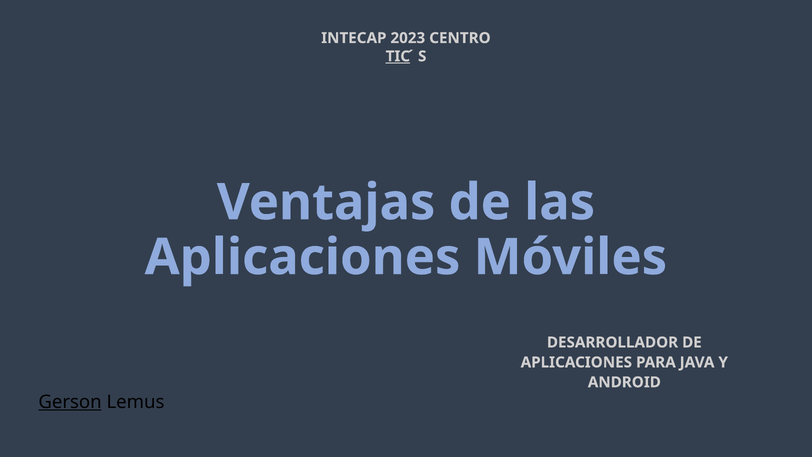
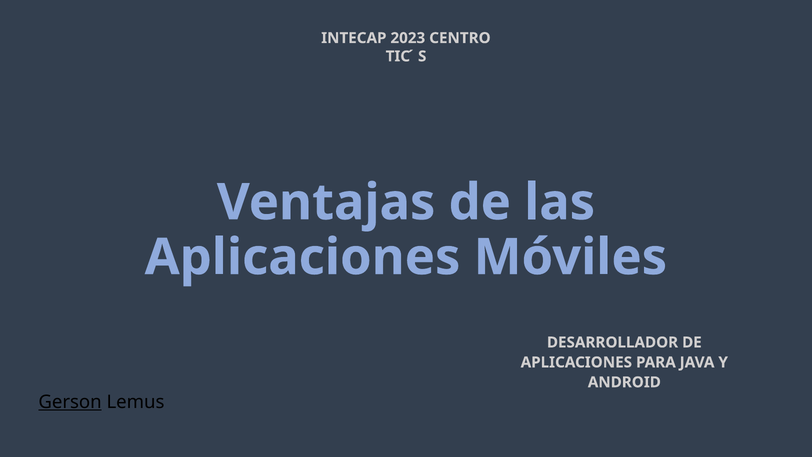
TIC underline: present -> none (398, 56)
